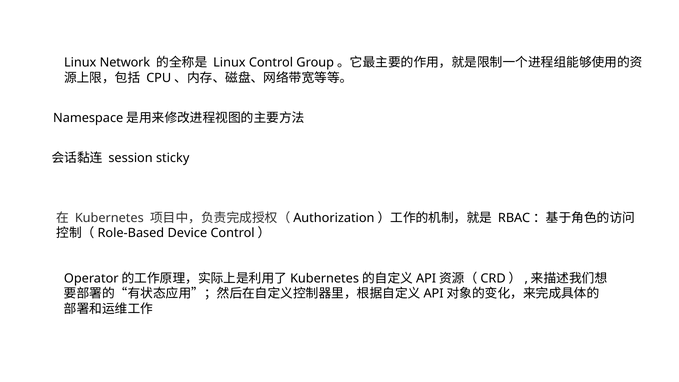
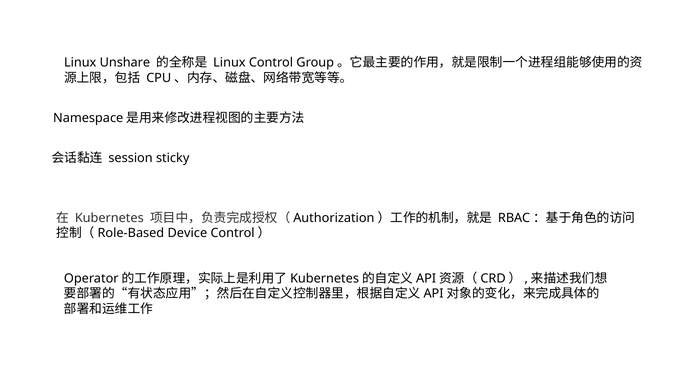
Network: Network -> Unshare (125, 63)
